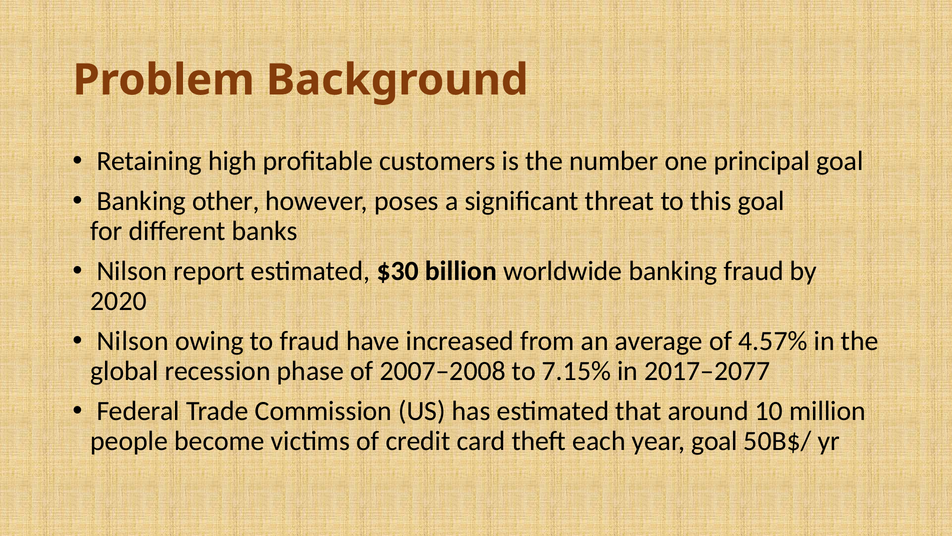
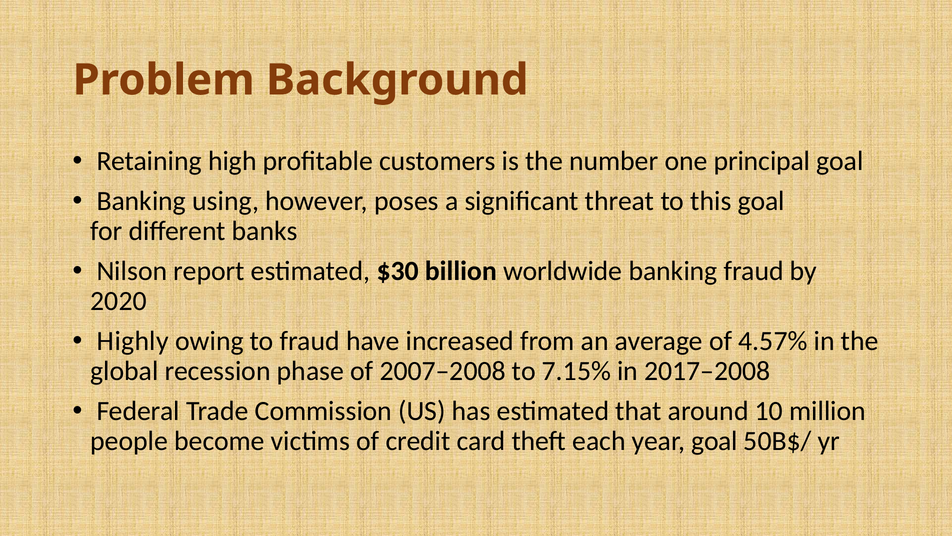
other: other -> using (226, 201)
Nilson: Nilson -> Highly (133, 341)
2017–2077: 2017–2077 -> 2017–2008 (707, 371)
